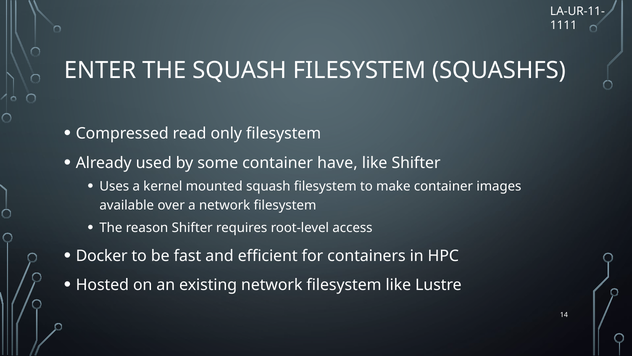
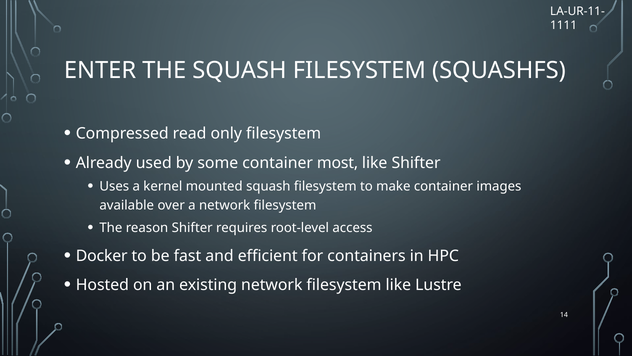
have: have -> most (338, 163)
